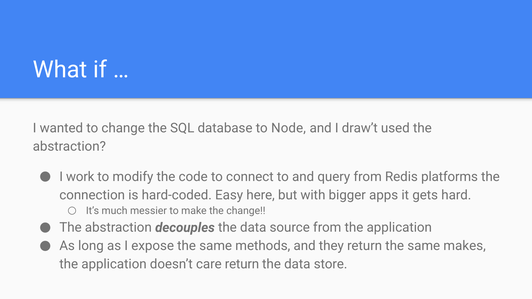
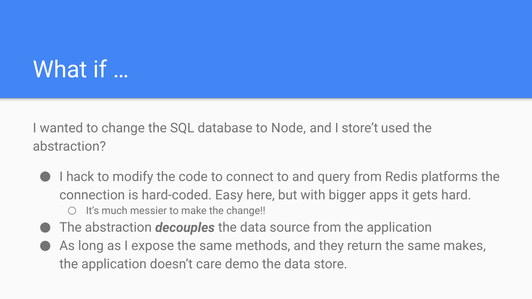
draw’t: draw’t -> store’t (360, 128)
work: work -> hack (80, 177)
care return: return -> demo (242, 264)
